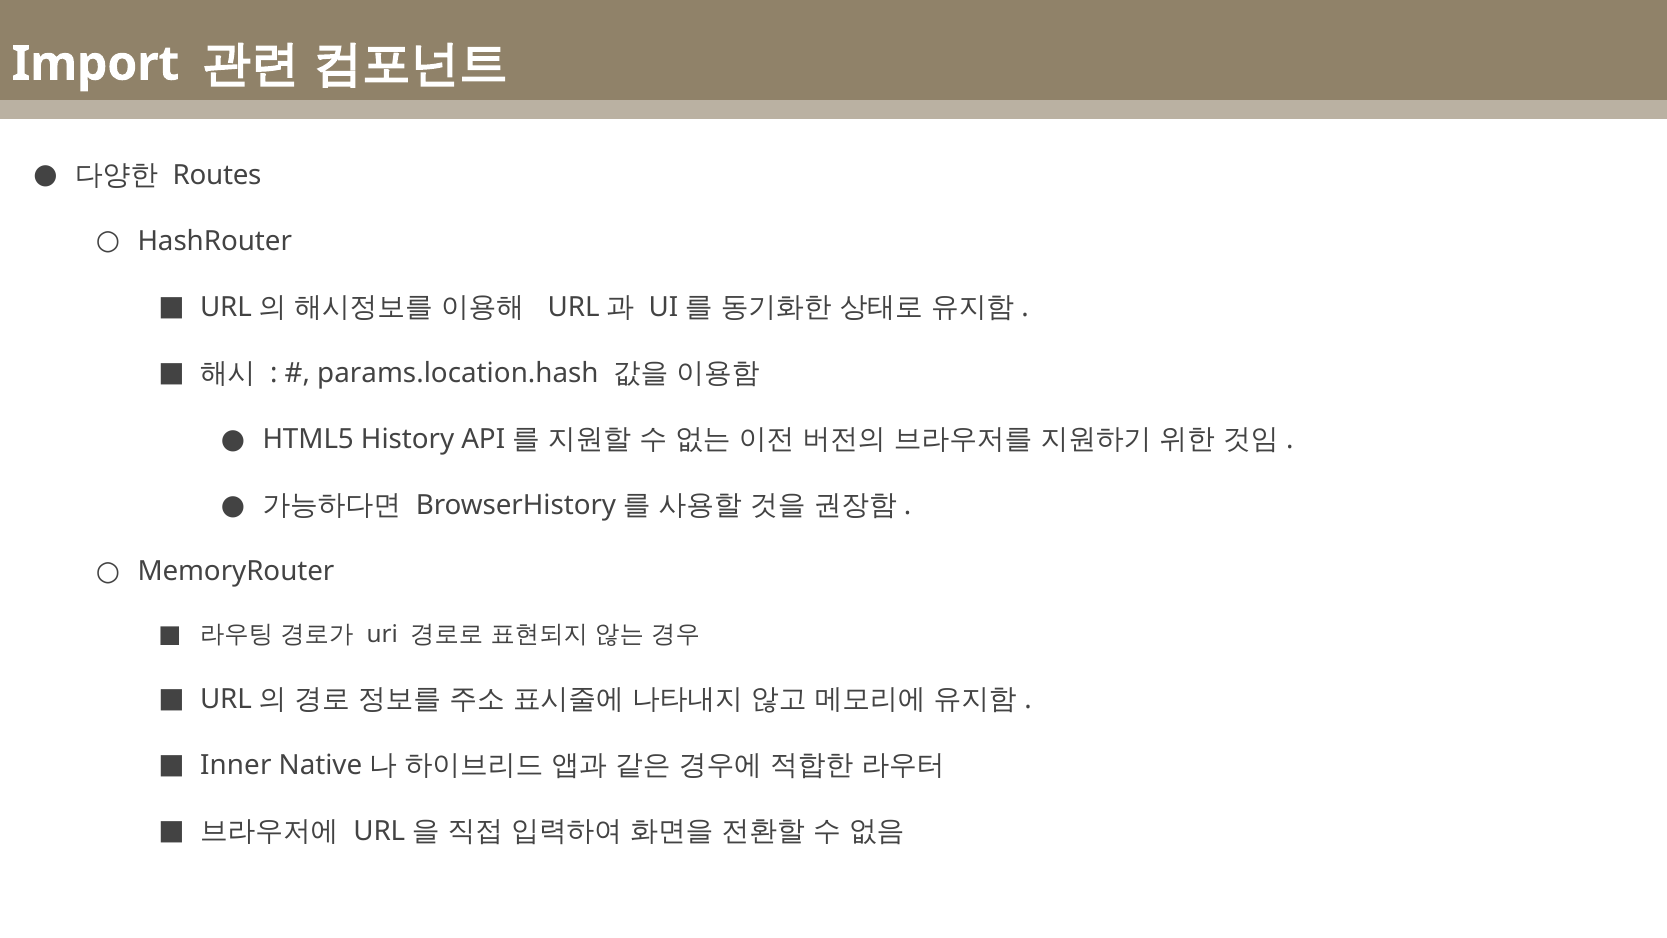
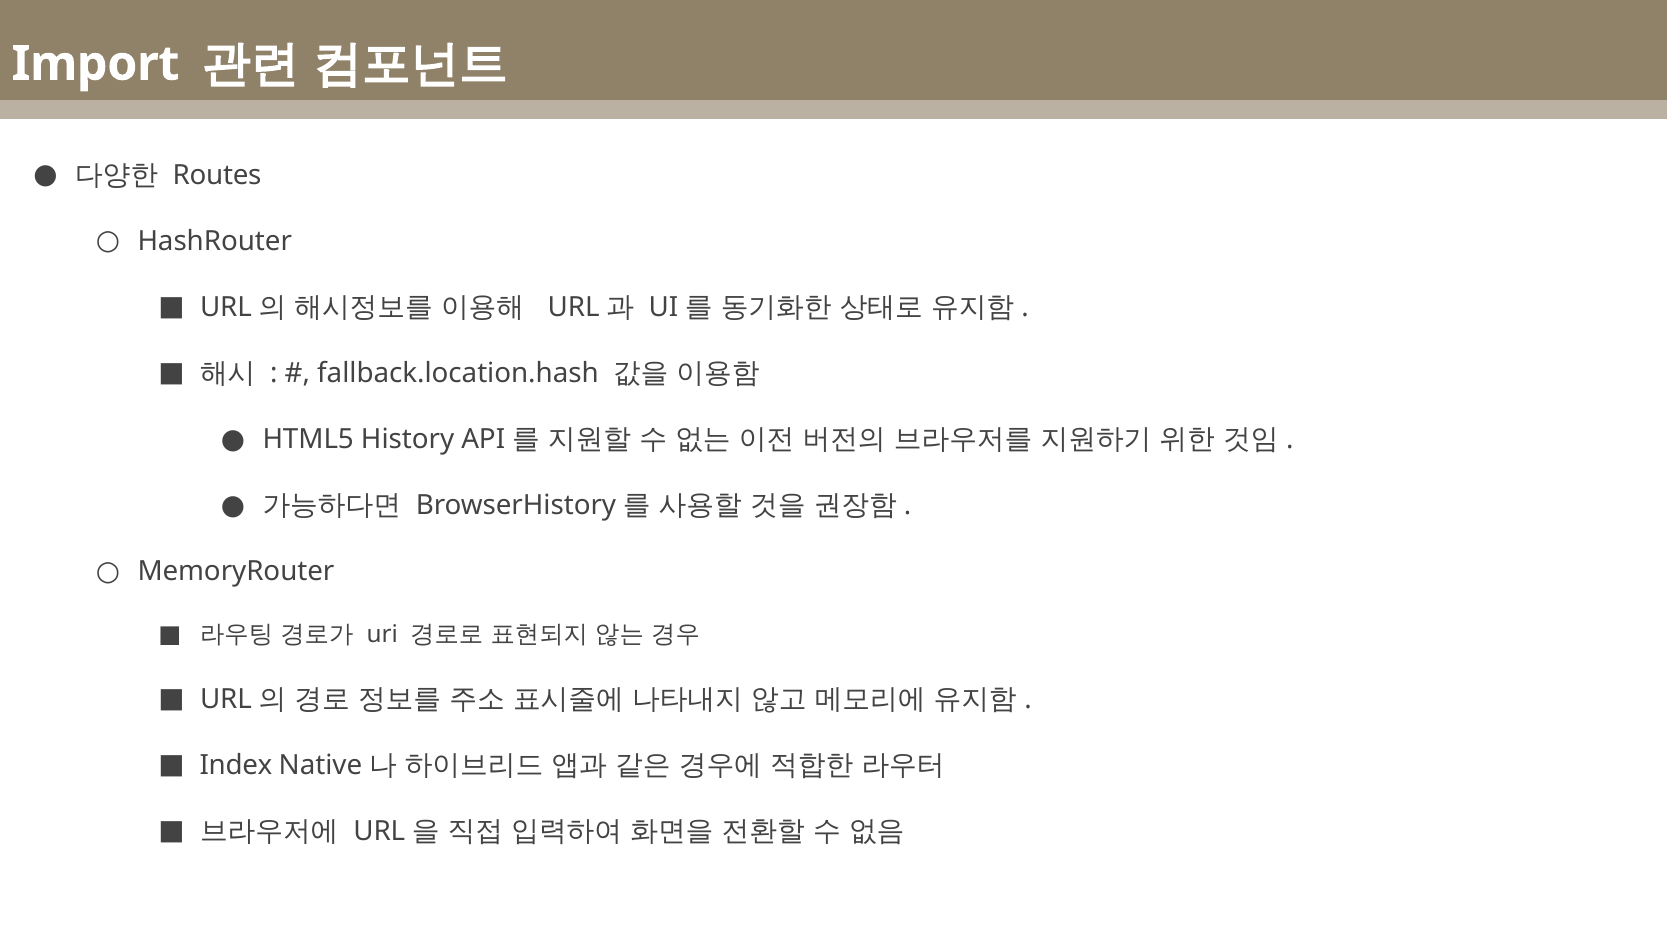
params.location.hash: params.location.hash -> fallback.location.hash (458, 373)
Inner: Inner -> Index (236, 765)
